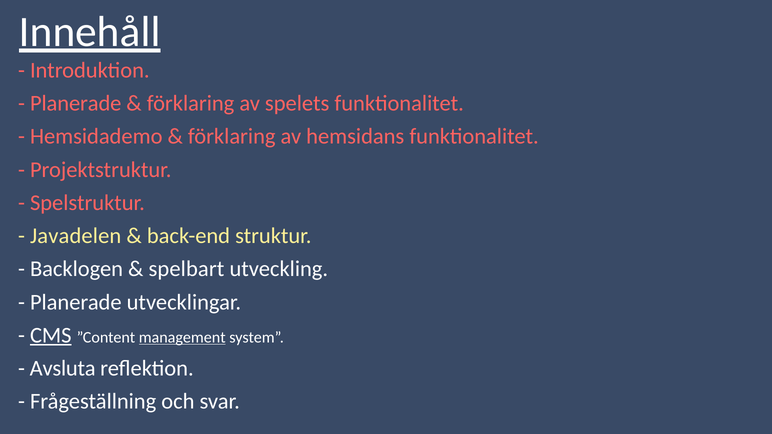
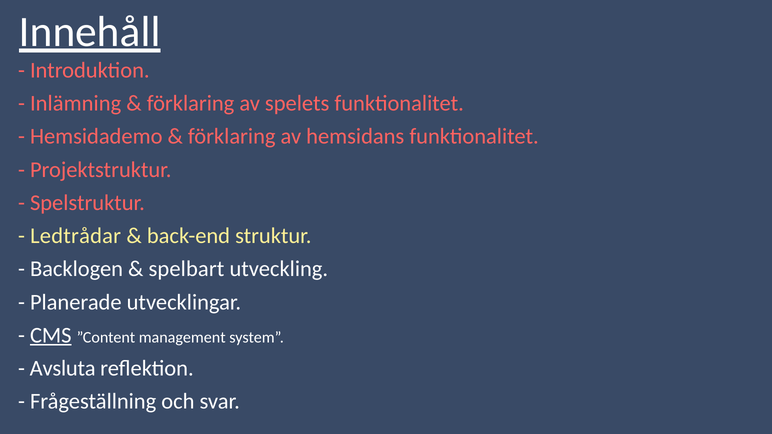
Planerade: Planerade -> Inlämning (76, 104)
Javadelen: Javadelen -> Ledtrådar (76, 236)
management underline: present -> none (182, 338)
